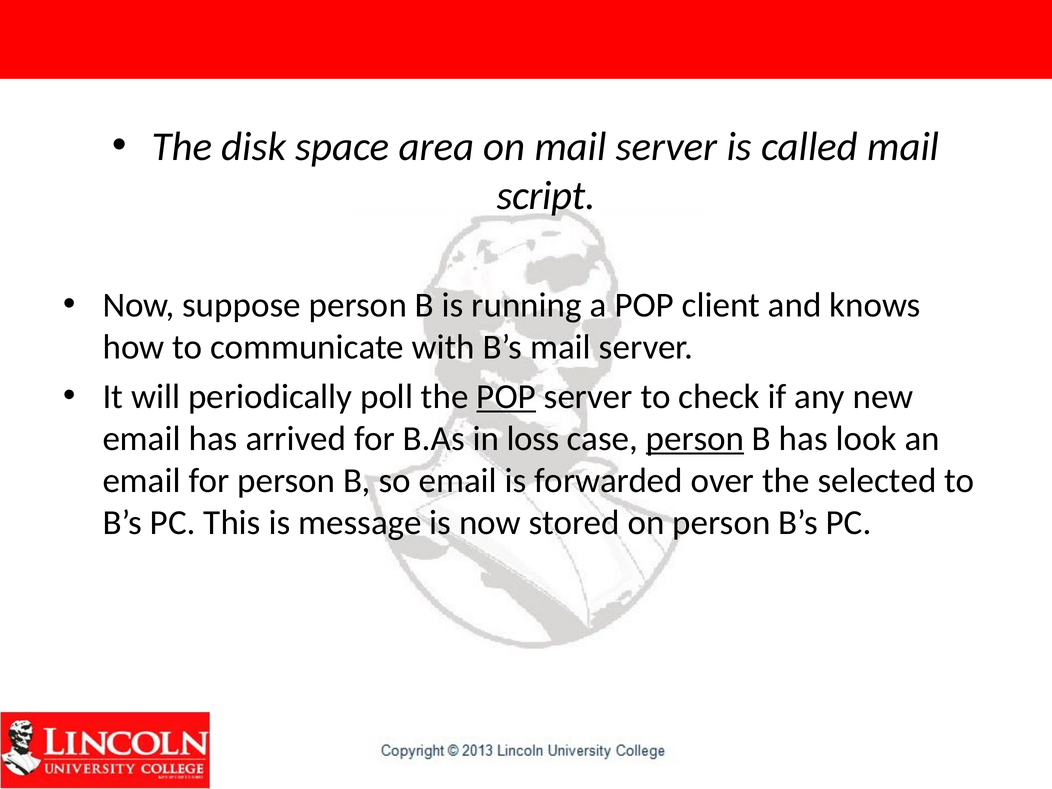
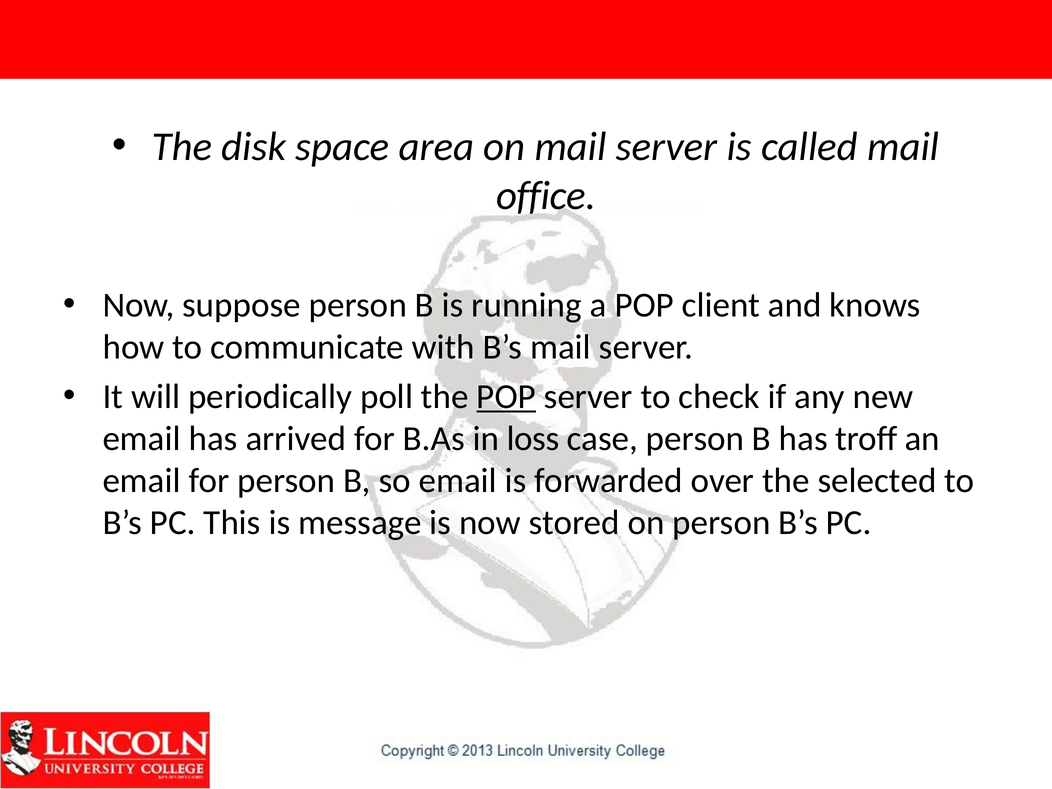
script: script -> office (546, 196)
person underline: present -> none (695, 439)
look: look -> troff (866, 439)
